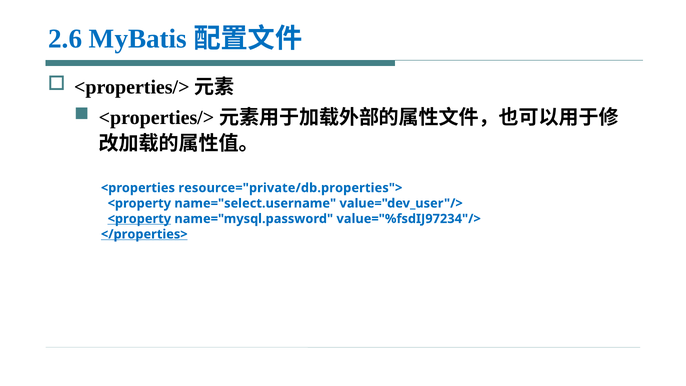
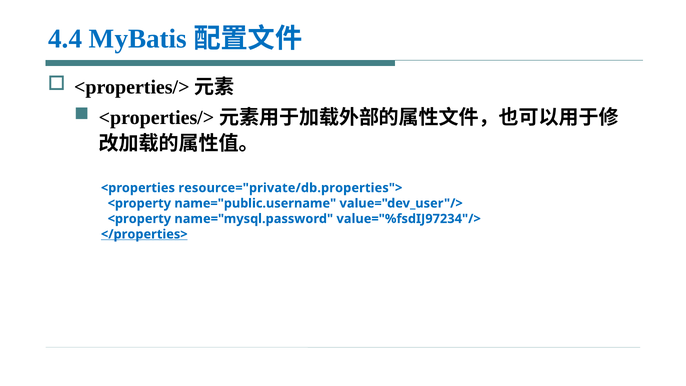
2.6: 2.6 -> 4.4 (65, 39)
name="select.username: name="select.username -> name="public.username (255, 203)
<property underline: present -> none (139, 219)
